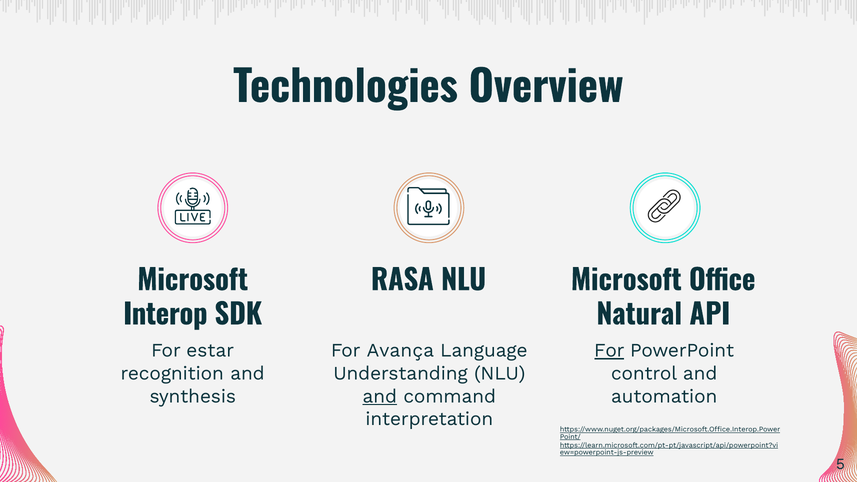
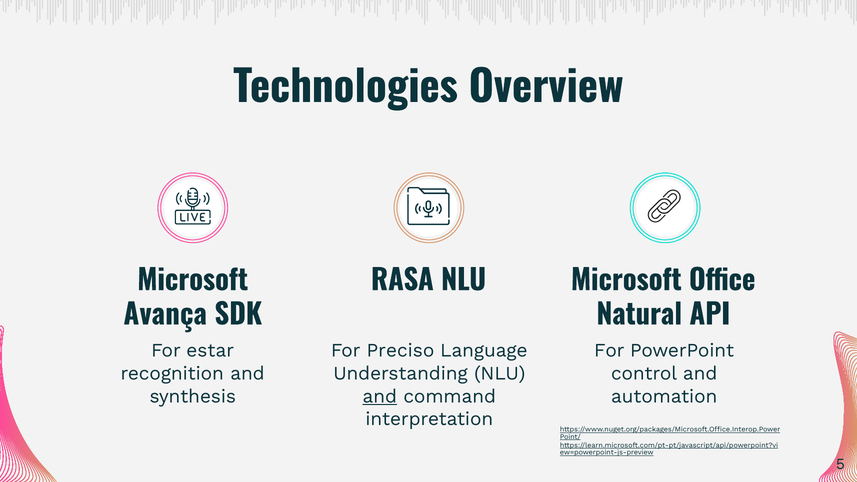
Interop: Interop -> Avança (165, 315)
Avança: Avança -> Preciso (400, 351)
For underline: present -> none (609, 351)
